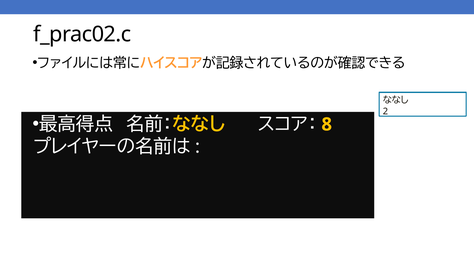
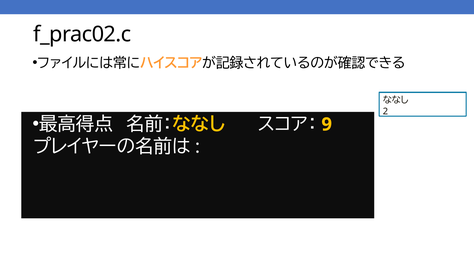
8: 8 -> 9 (327, 124)
